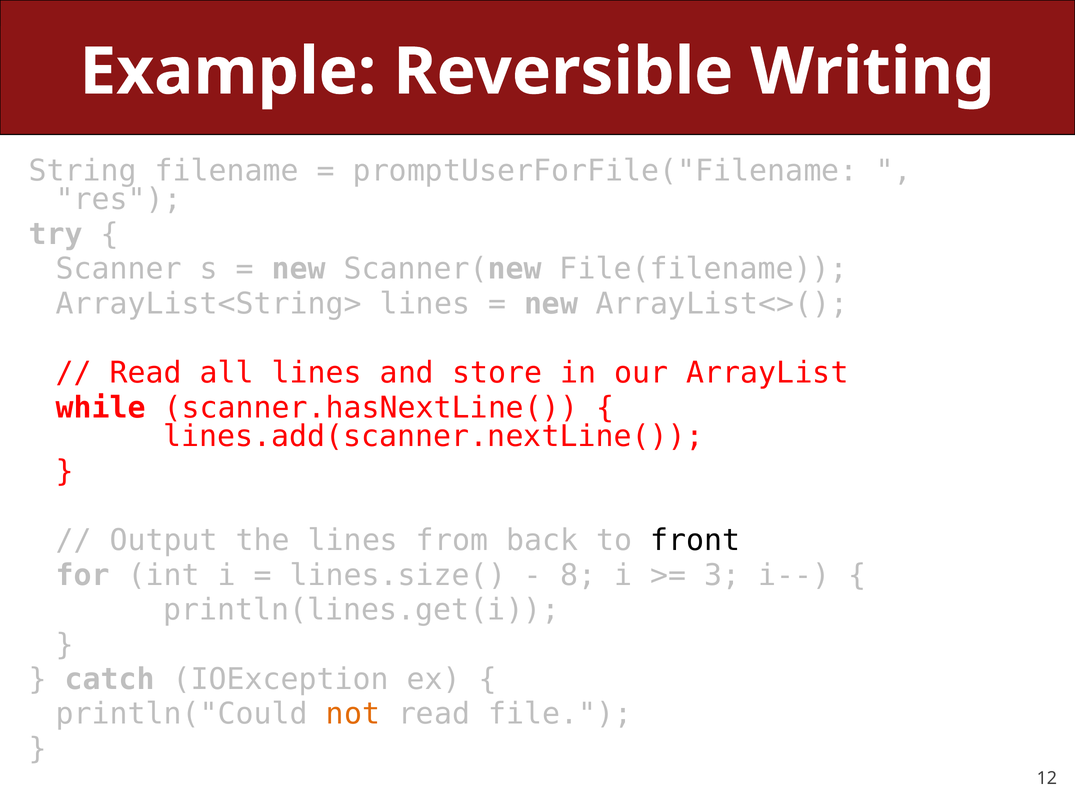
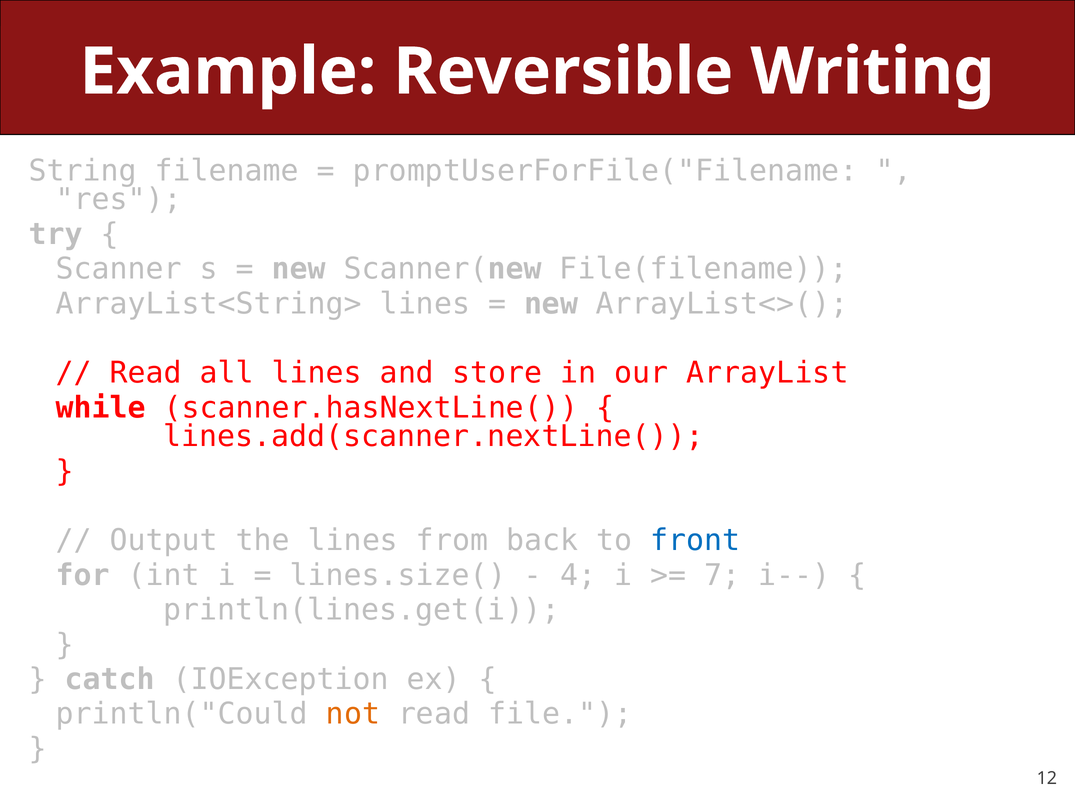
front colour: black -> blue (695, 540)
8: 8 -> 4 (578, 575)
3: 3 -> 7 (722, 575)
